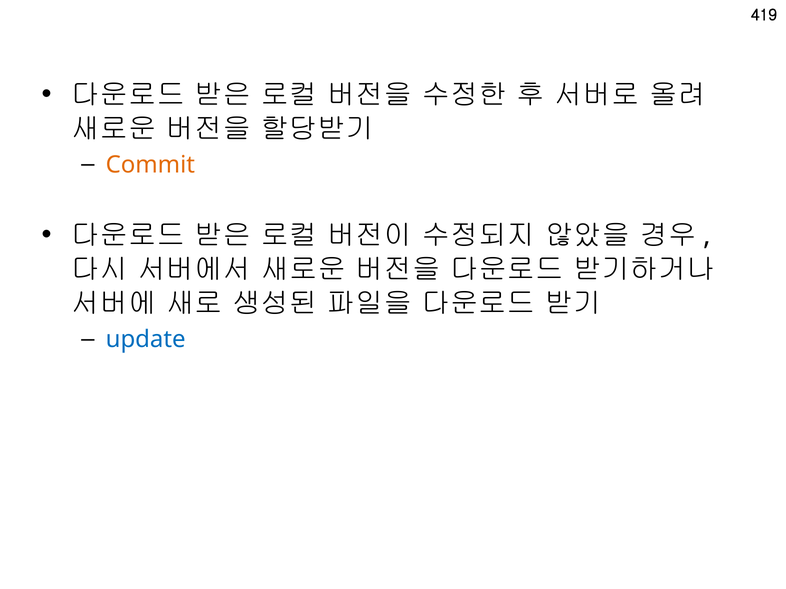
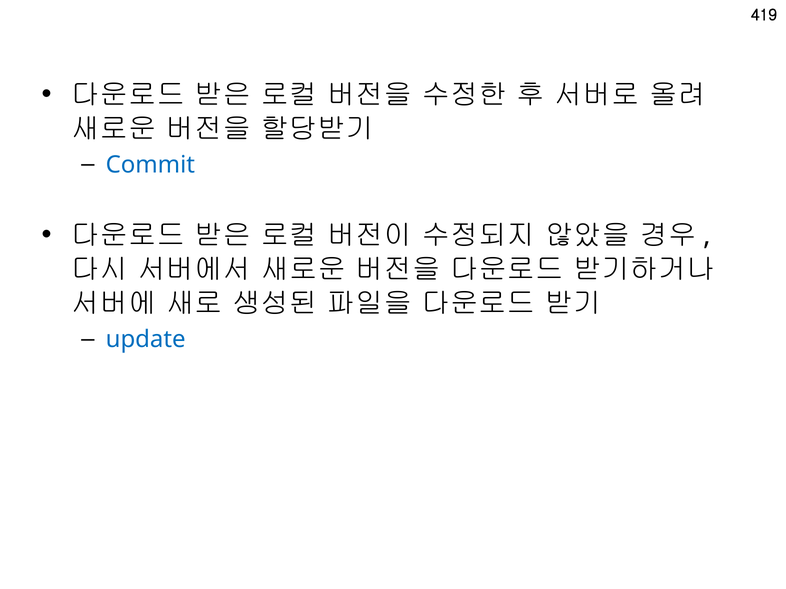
Commit colour: orange -> blue (150, 165)
